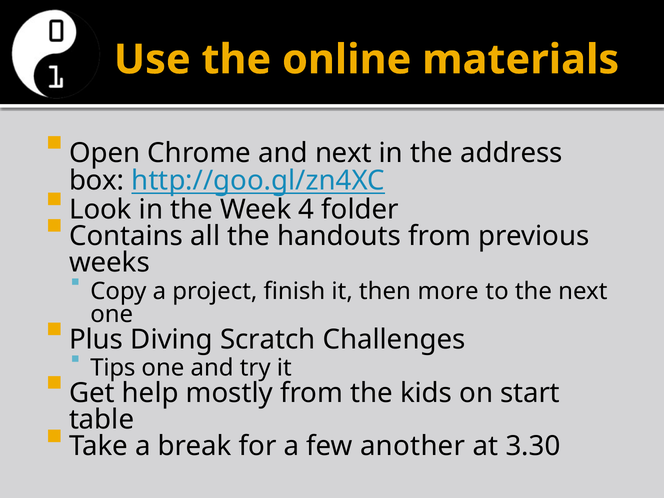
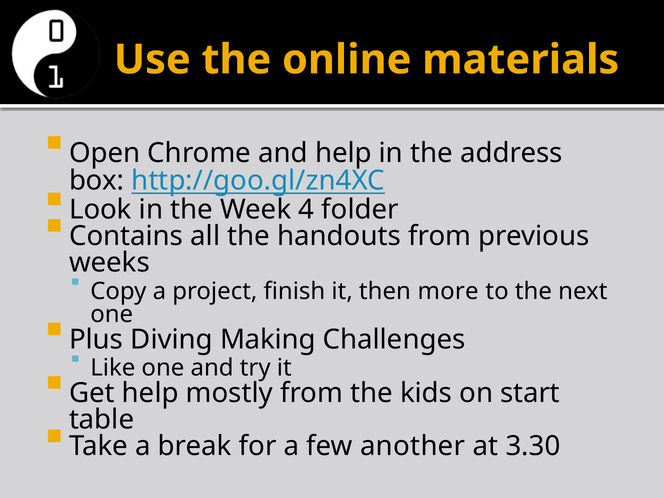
and next: next -> help (343, 153)
Scratch: Scratch -> Making (268, 339)
Tips: Tips -> Like (113, 368)
